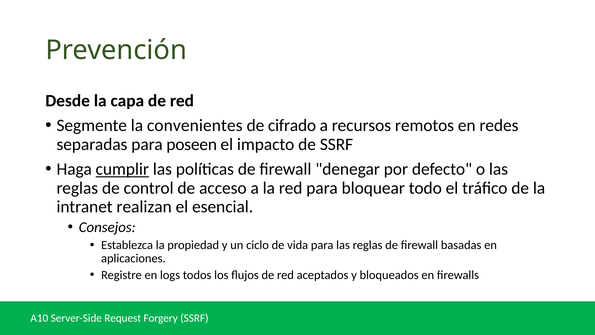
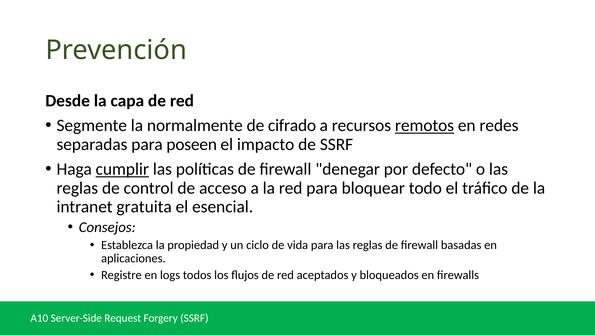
convenientes: convenientes -> normalmente (195, 125)
remotos underline: none -> present (425, 125)
realizan: realizan -> gratuita (144, 207)
